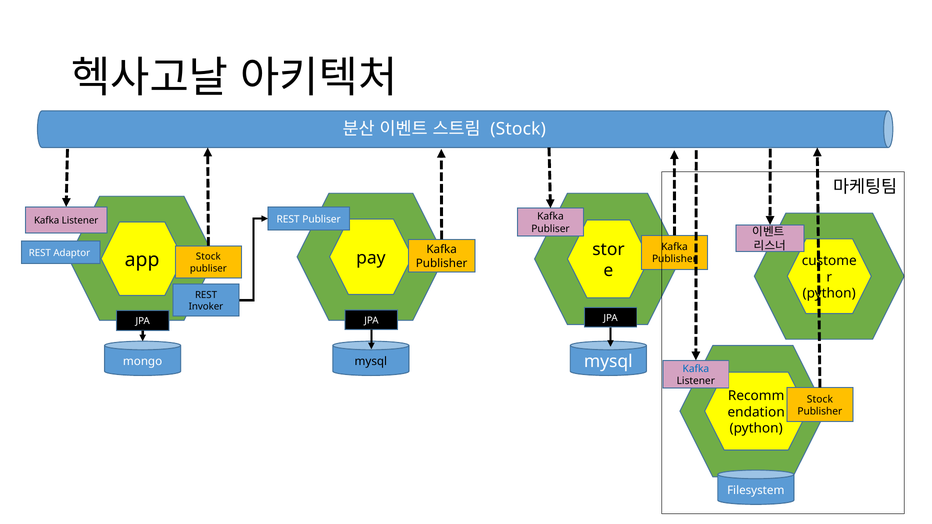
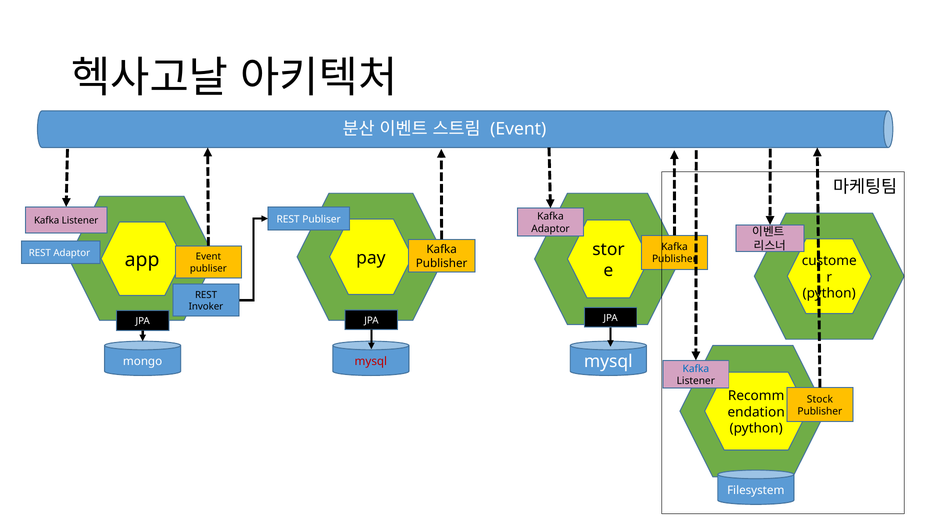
Stock: Stock -> Event (518, 129)
Publiser: Publiser -> Adaptor (551, 229)
Stock: Stock -> Event (208, 257)
mysql colour: black -> red (371, 361)
